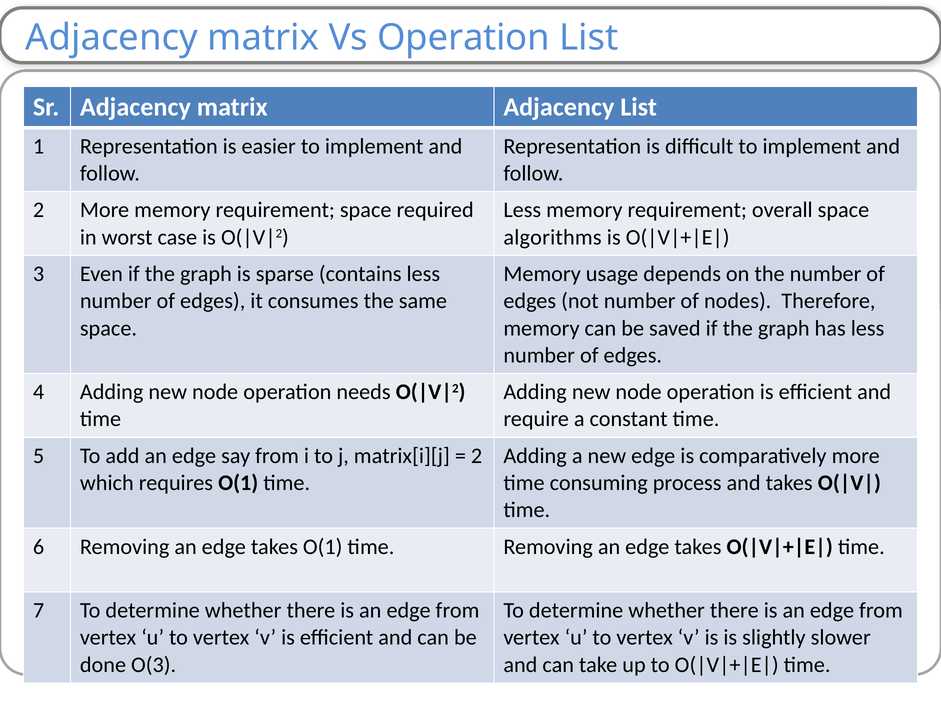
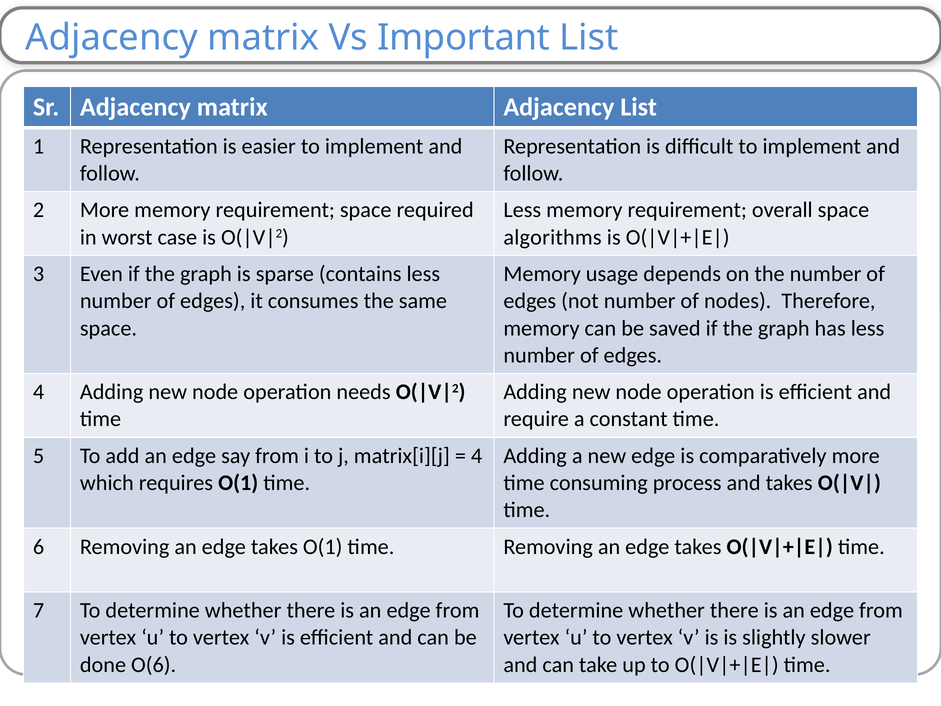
Vs Operation: Operation -> Important (464, 38)
2: 2 -> 4 (477, 456)
O(3: O(3 -> O(6 (154, 665)
